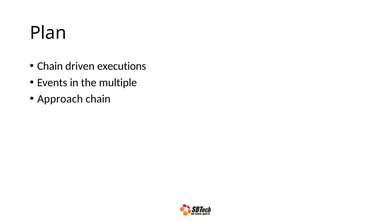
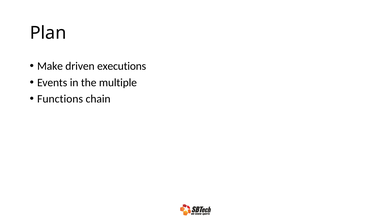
Chain: Chain -> Make (50, 66)
Approach: Approach -> Functions (60, 99)
